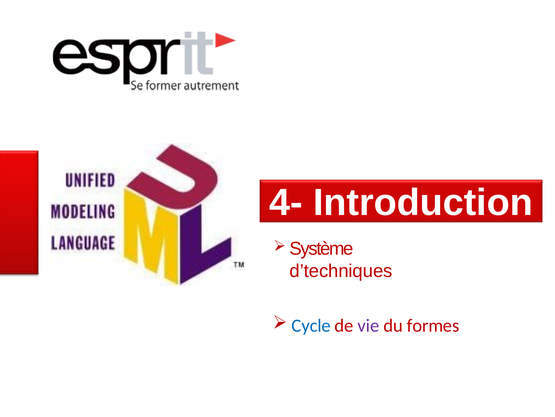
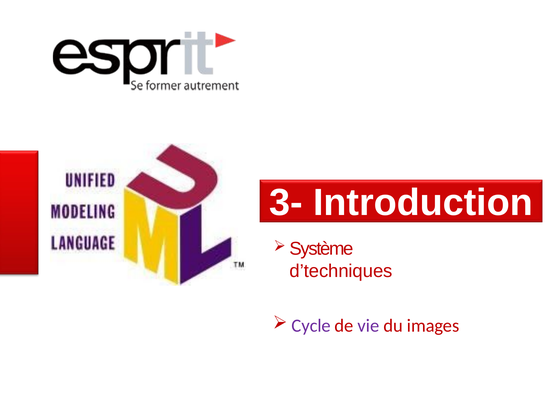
4-: 4- -> 3- (286, 202)
Cycle colour: blue -> purple (311, 325)
formes: formes -> images (433, 325)
